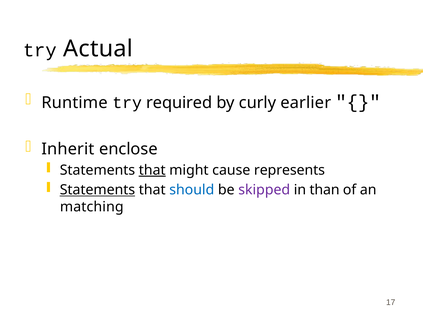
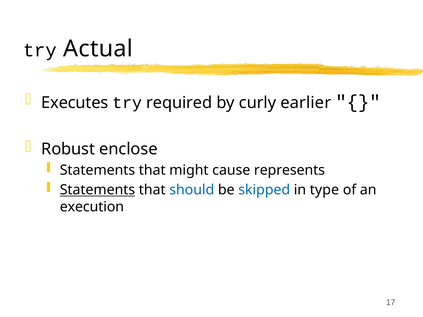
Runtime: Runtime -> Executes (75, 103)
Inherit: Inherit -> Robust (68, 149)
that underline: present -> none (152, 170)
skipped colour: purple -> blue (264, 190)
than: than -> type (324, 190)
matching: matching -> execution (92, 207)
